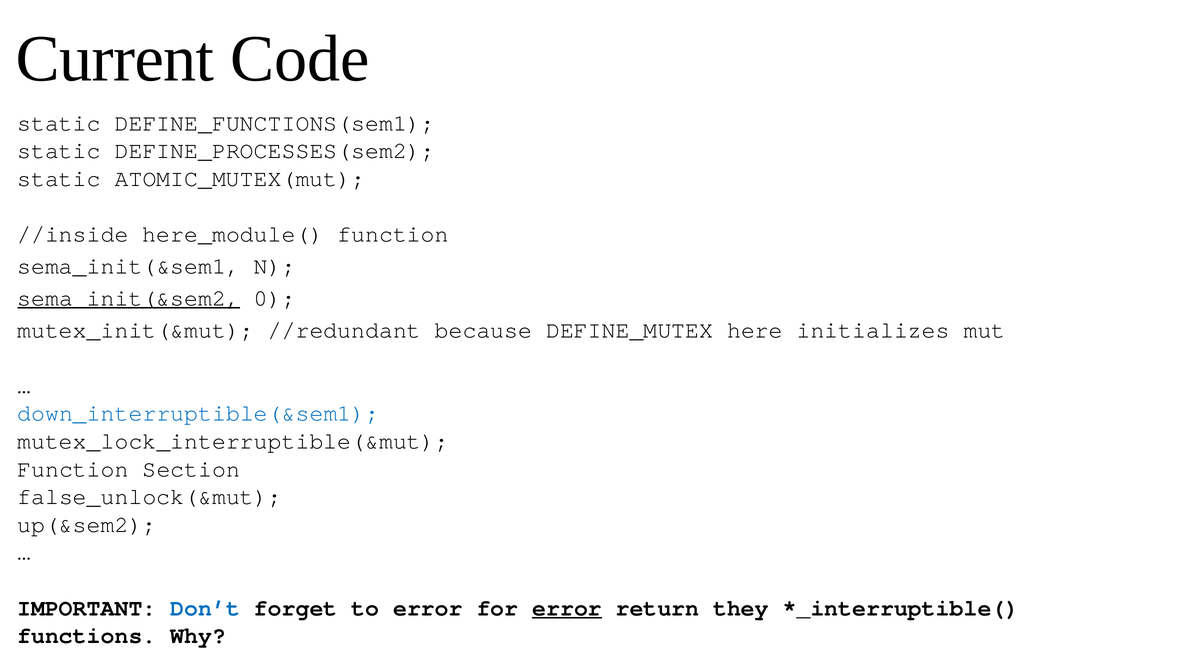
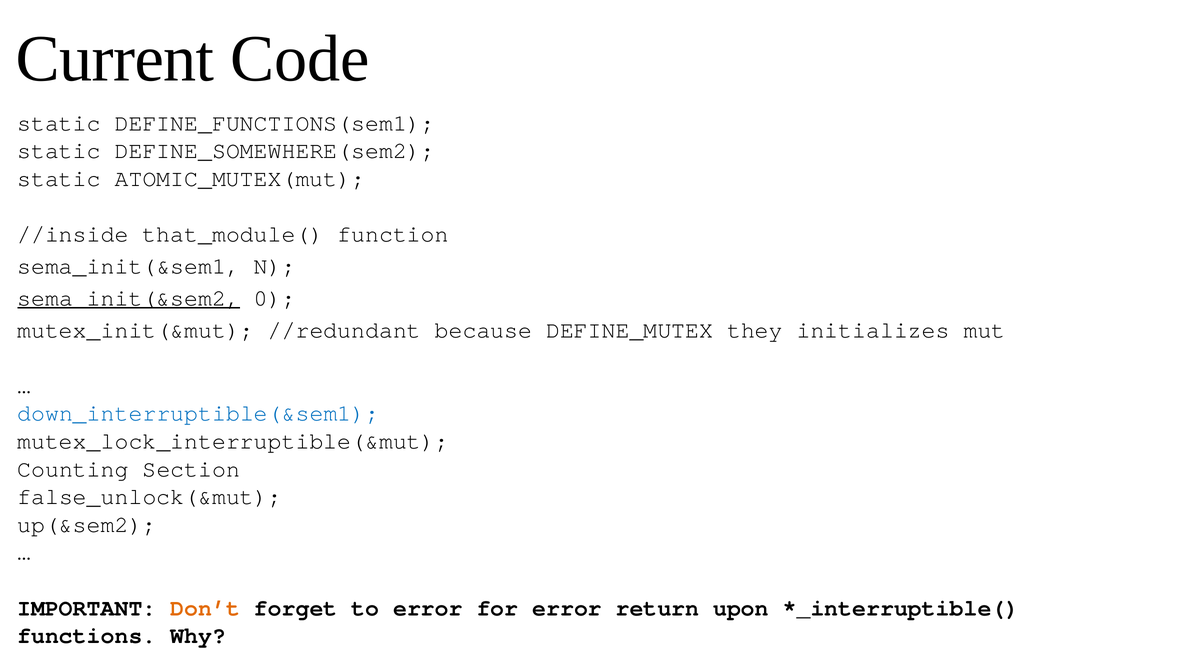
DEFINE_PROCESSES(sem2: DEFINE_PROCESSES(sem2 -> DEFINE_SOMEWHERE(sem2 (275, 151)
here_module(: here_module( -> that_module( (233, 234)
here: here -> they (755, 330)
Function: Function -> Counting (73, 469)
Don’t colour: blue -> orange (205, 608)
error underline: present -> none (567, 608)
they: they -> upon (741, 608)
